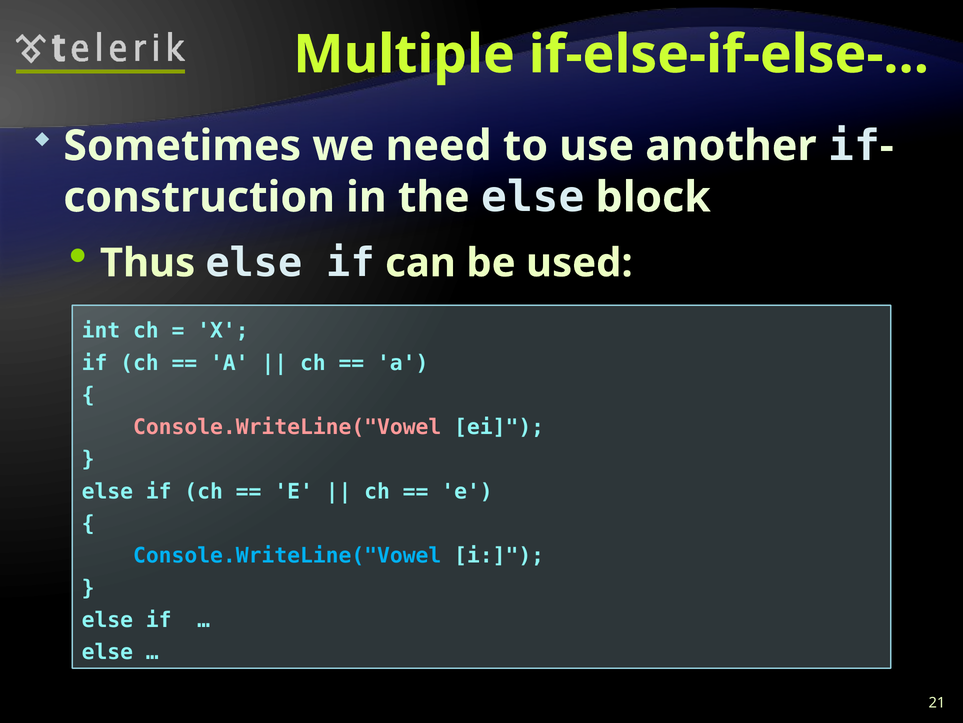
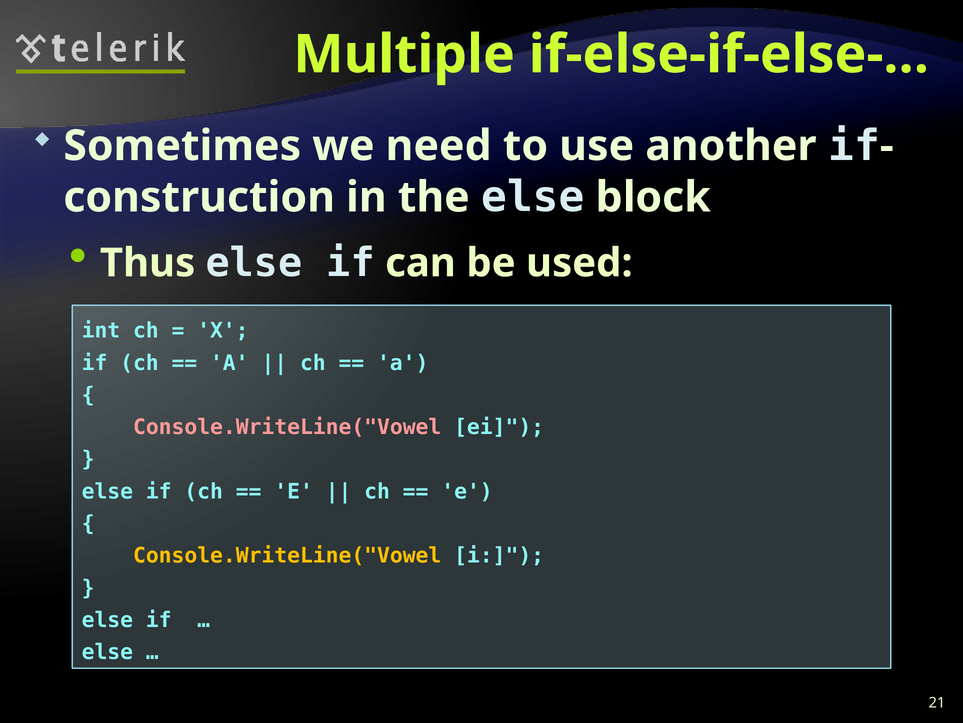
Console.WriteLine("Vowel colour: light blue -> yellow (287, 555)
